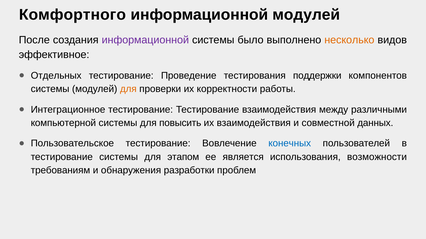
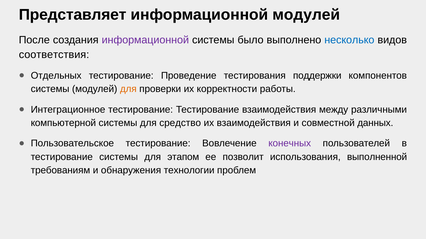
Комфортного: Комфортного -> Представляет (73, 15)
несколько colour: orange -> blue (349, 40)
эффективное: эффективное -> соответствия (54, 55)
повысить: повысить -> средство (180, 123)
конечных colour: blue -> purple (290, 144)
является: является -> позволит (243, 157)
возможности: возможности -> выполненной (377, 157)
разработки: разработки -> технологии (189, 171)
